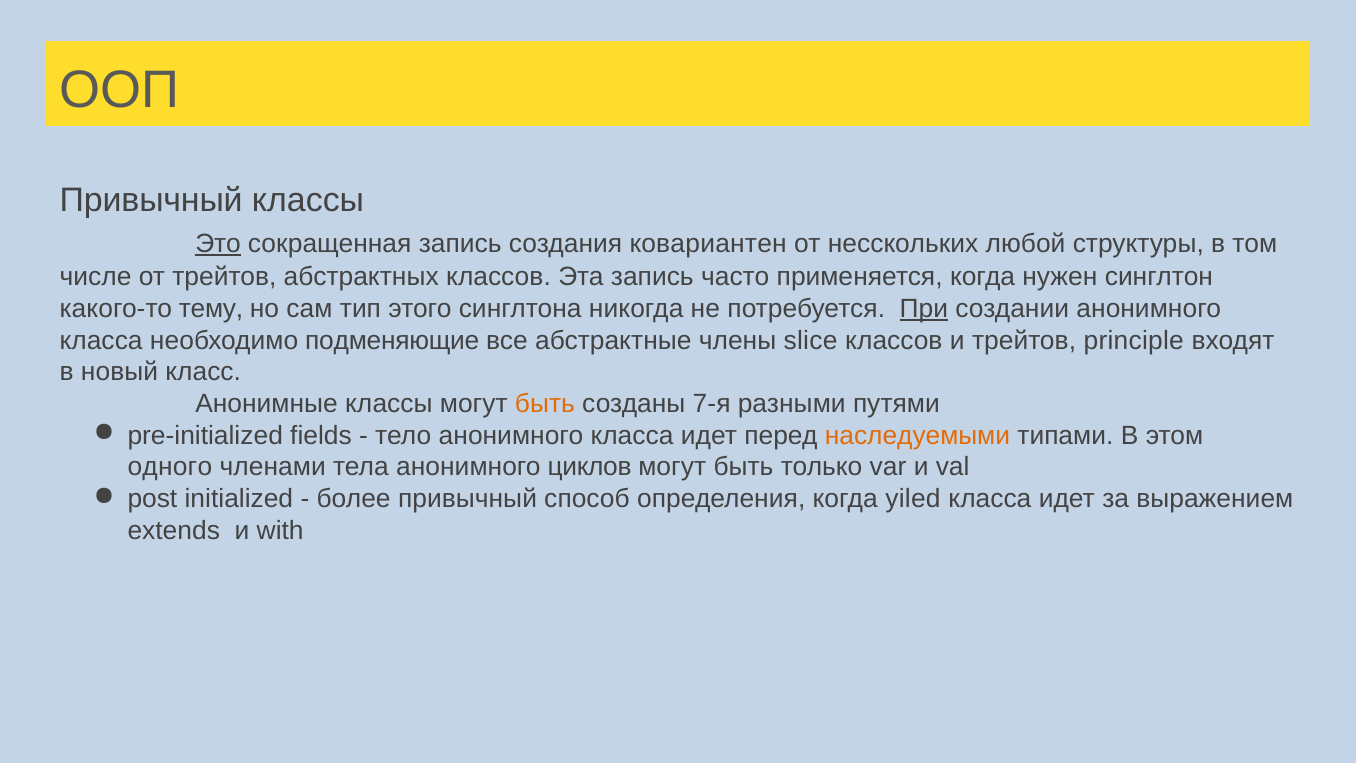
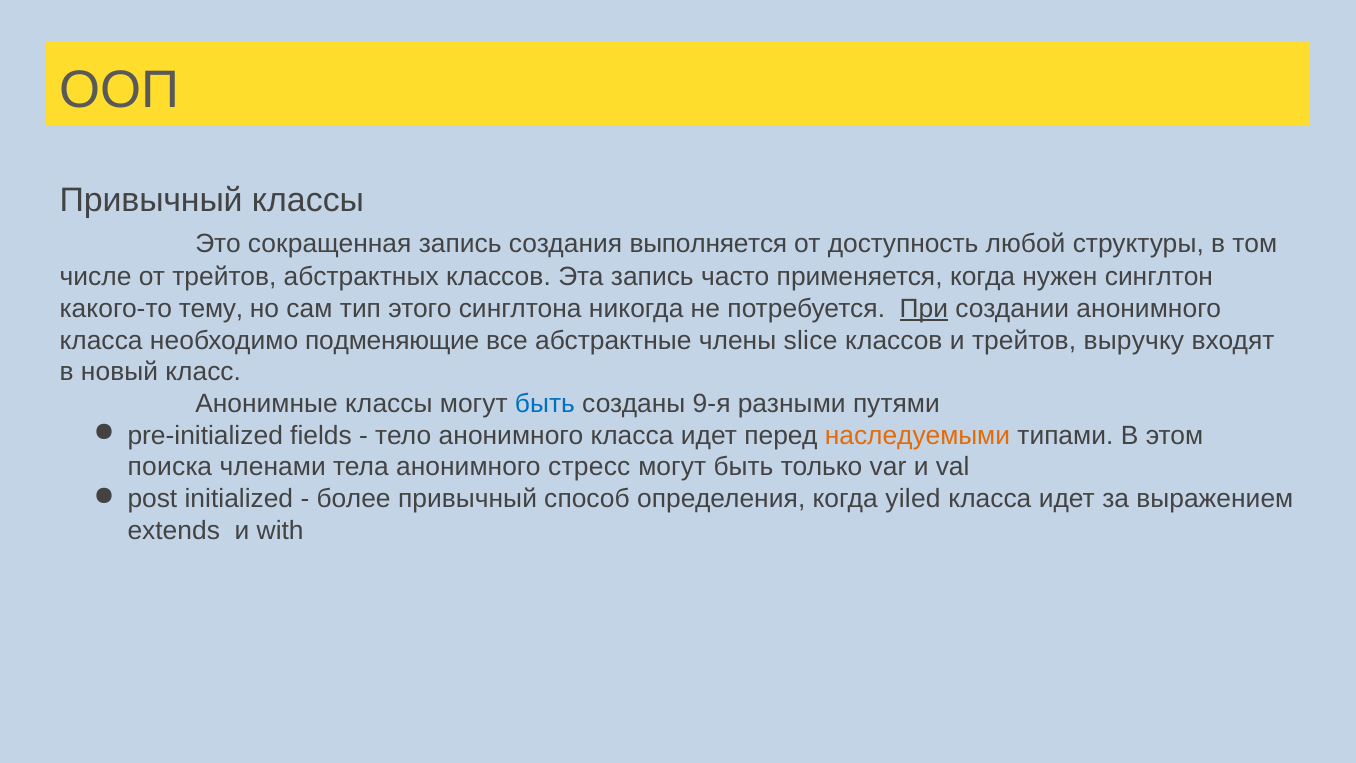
Это underline: present -> none (218, 244)
ковариантен: ковариантен -> выполняется (708, 244)
несскольких: несскольких -> доступность (903, 244)
principle: principle -> выручку (1134, 340)
быть colour: orange -> blue (545, 404)
7-я: 7-я -> 9-я (712, 404)
одного: одного -> поиска (170, 467)
циклов: циклов -> стресс (589, 467)
